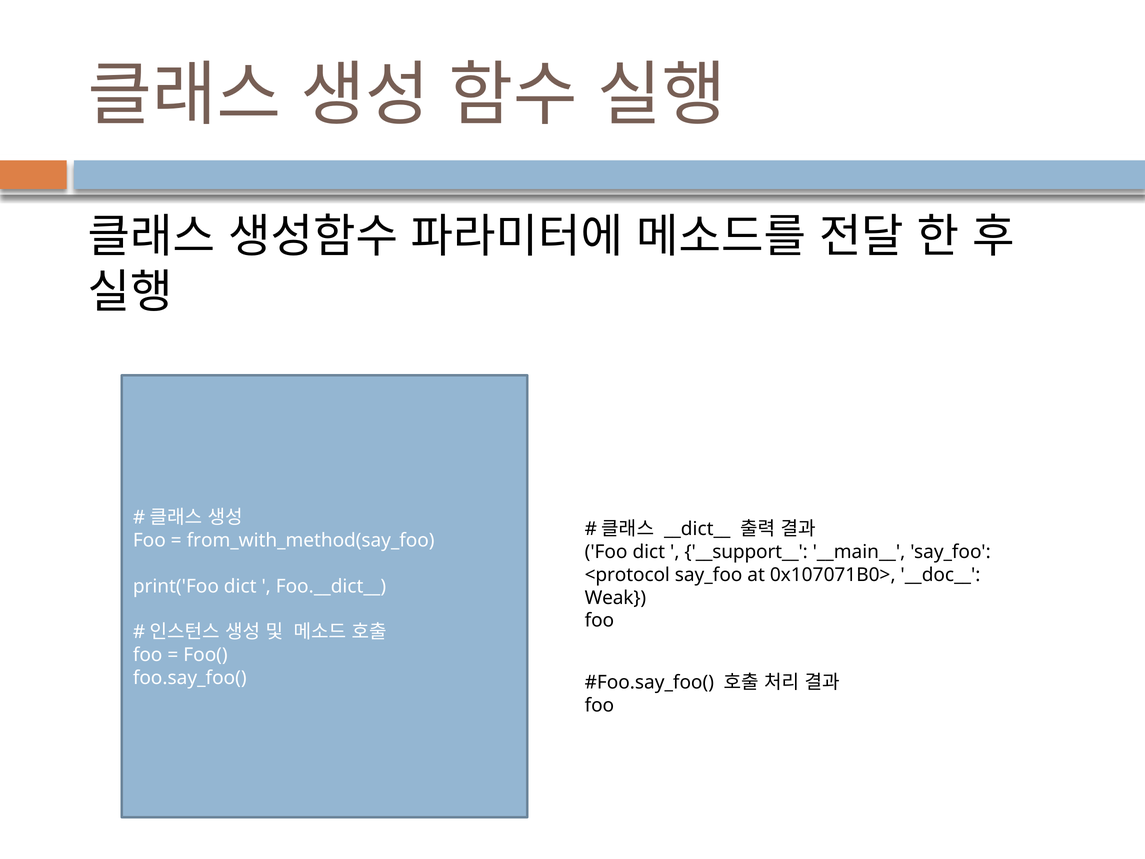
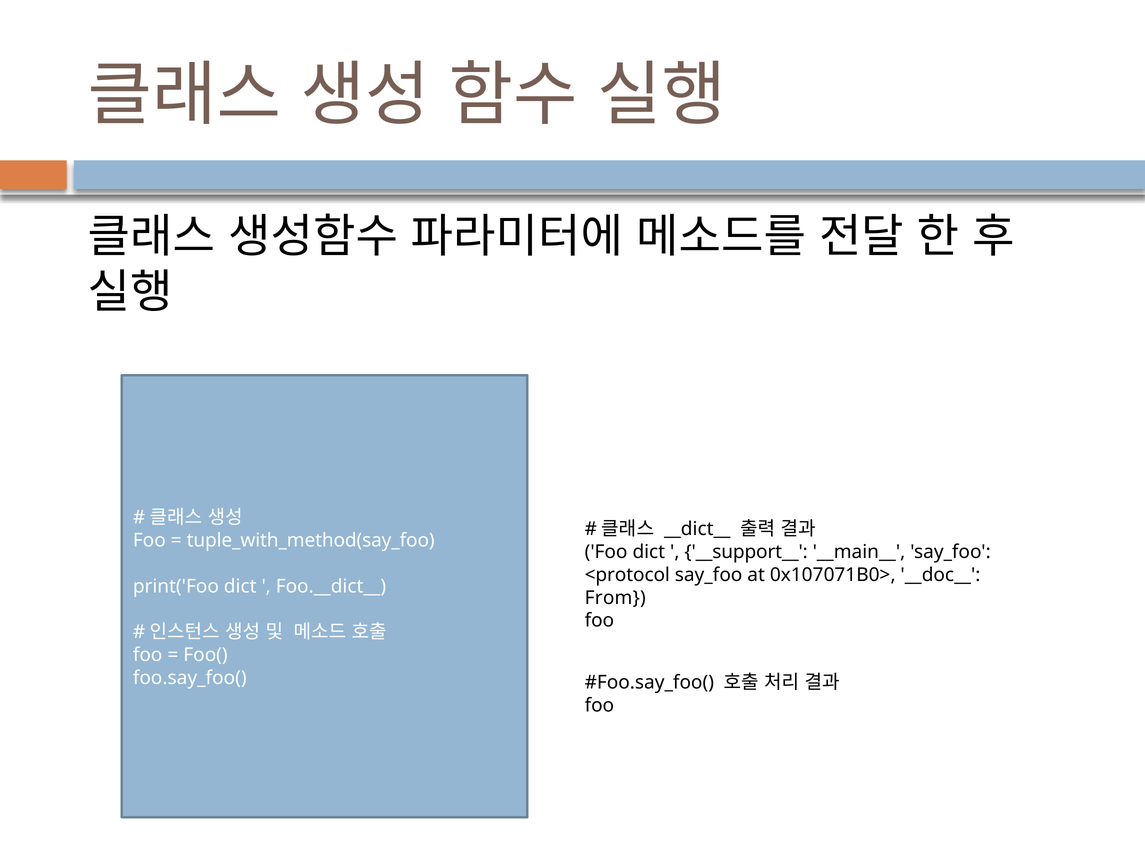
from_with_method(say_foo: from_with_method(say_foo -> tuple_with_method(say_foo (311, 540)
Weak: Weak -> From (615, 598)
